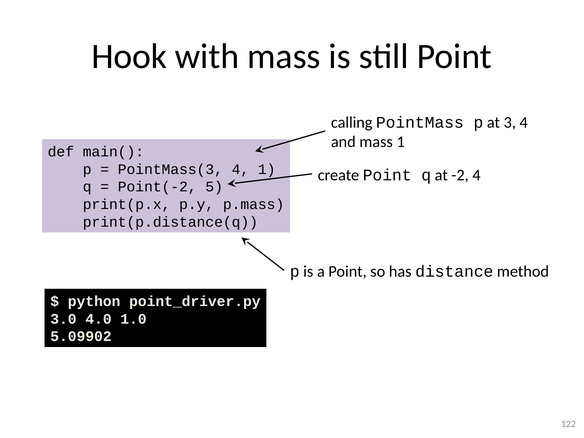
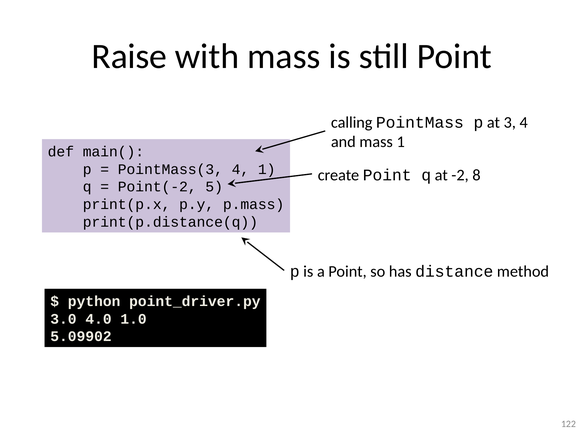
Hook: Hook -> Raise (129, 57)
-2 4: 4 -> 8 (477, 175)
